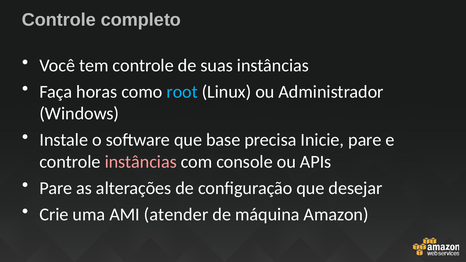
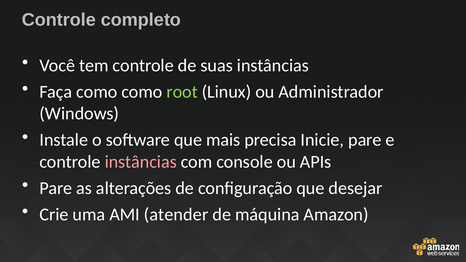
Faça horas: horas -> como (97, 92)
root colour: light blue -> light green (182, 92)
base: base -> mais (223, 140)
